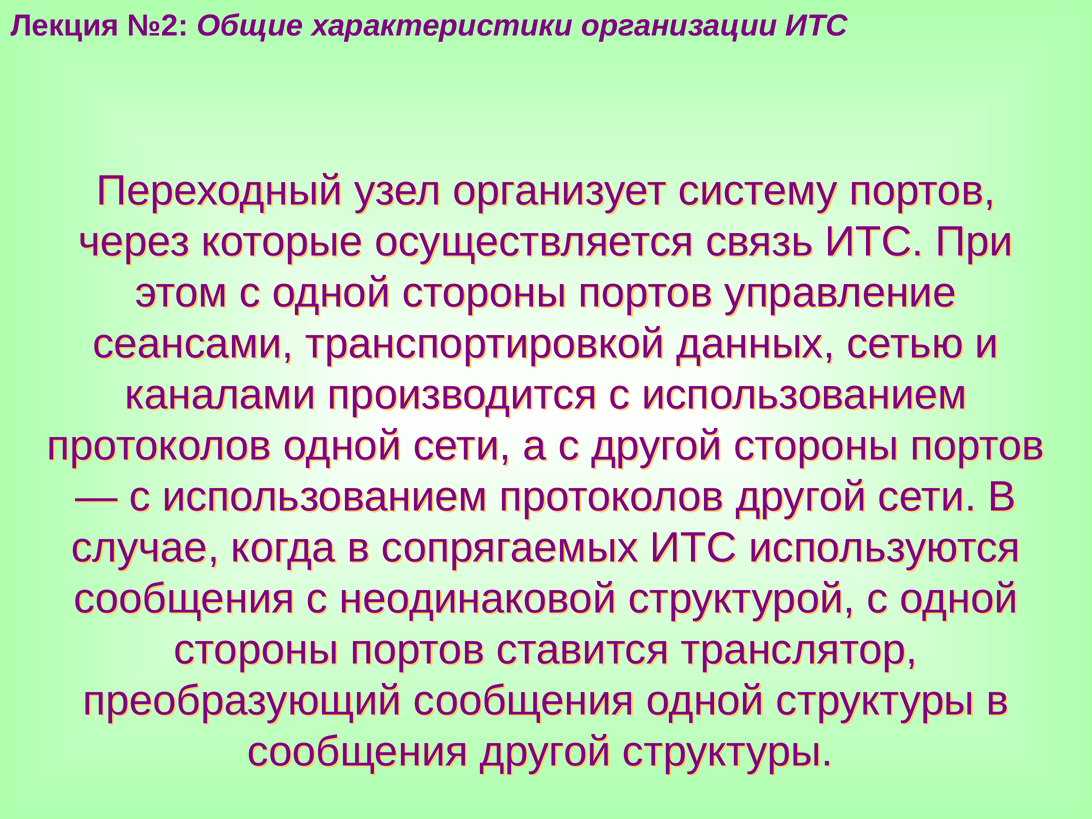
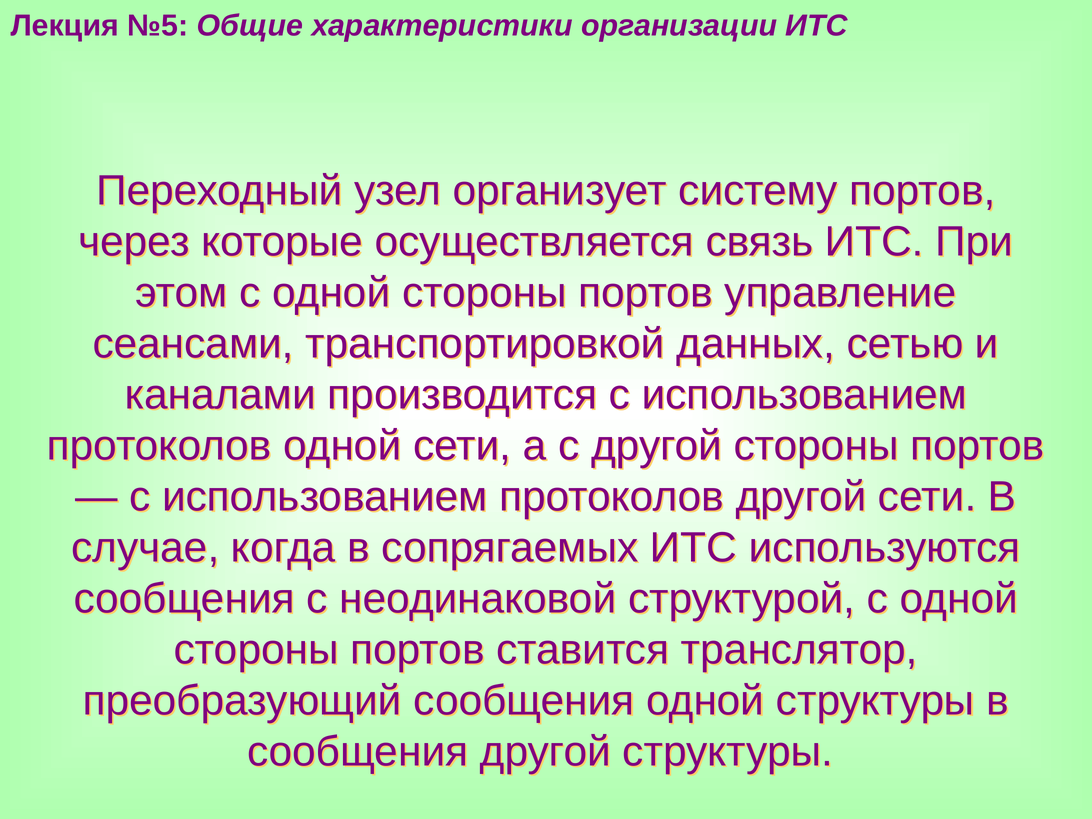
№2: №2 -> №5 (158, 26)
